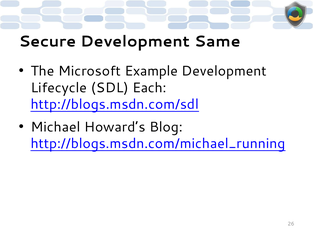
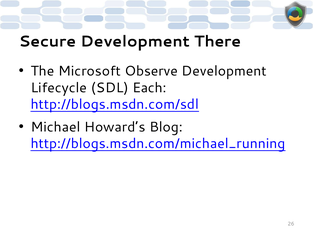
Same: Same -> There (218, 42)
Example: Example -> Observe (151, 71)
